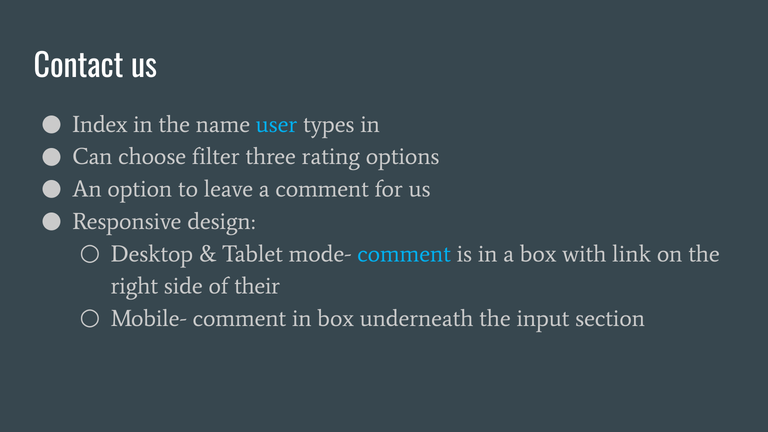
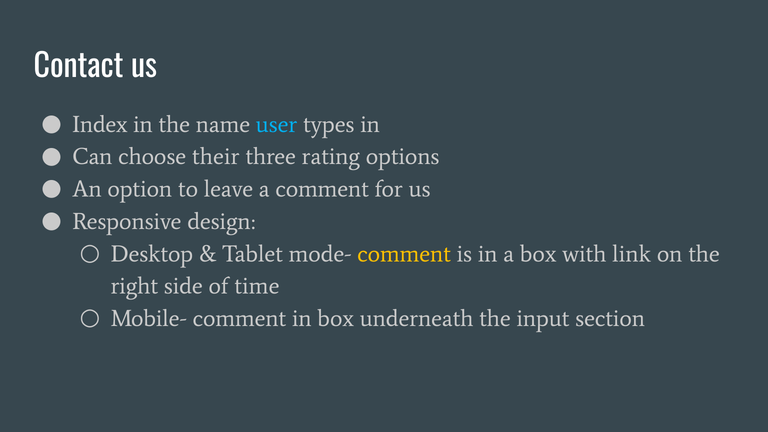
filter: filter -> their (216, 157)
comment colour: light blue -> yellow (404, 254)
their: their -> time (257, 286)
